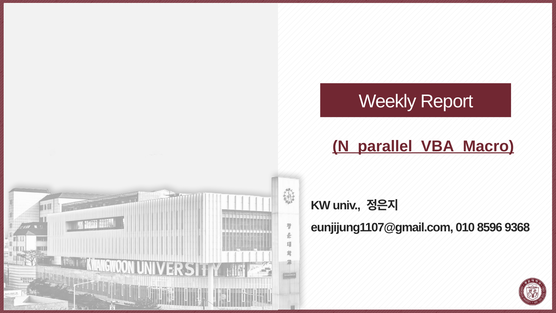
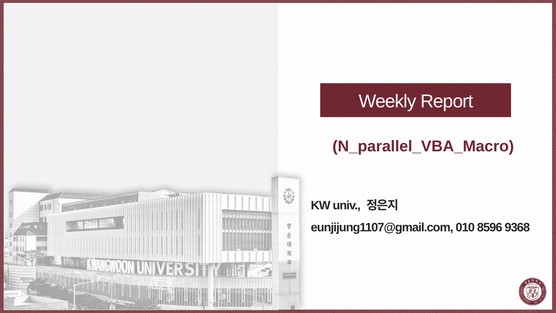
N_parallel_VBA_Macro underline: present -> none (423, 146)
